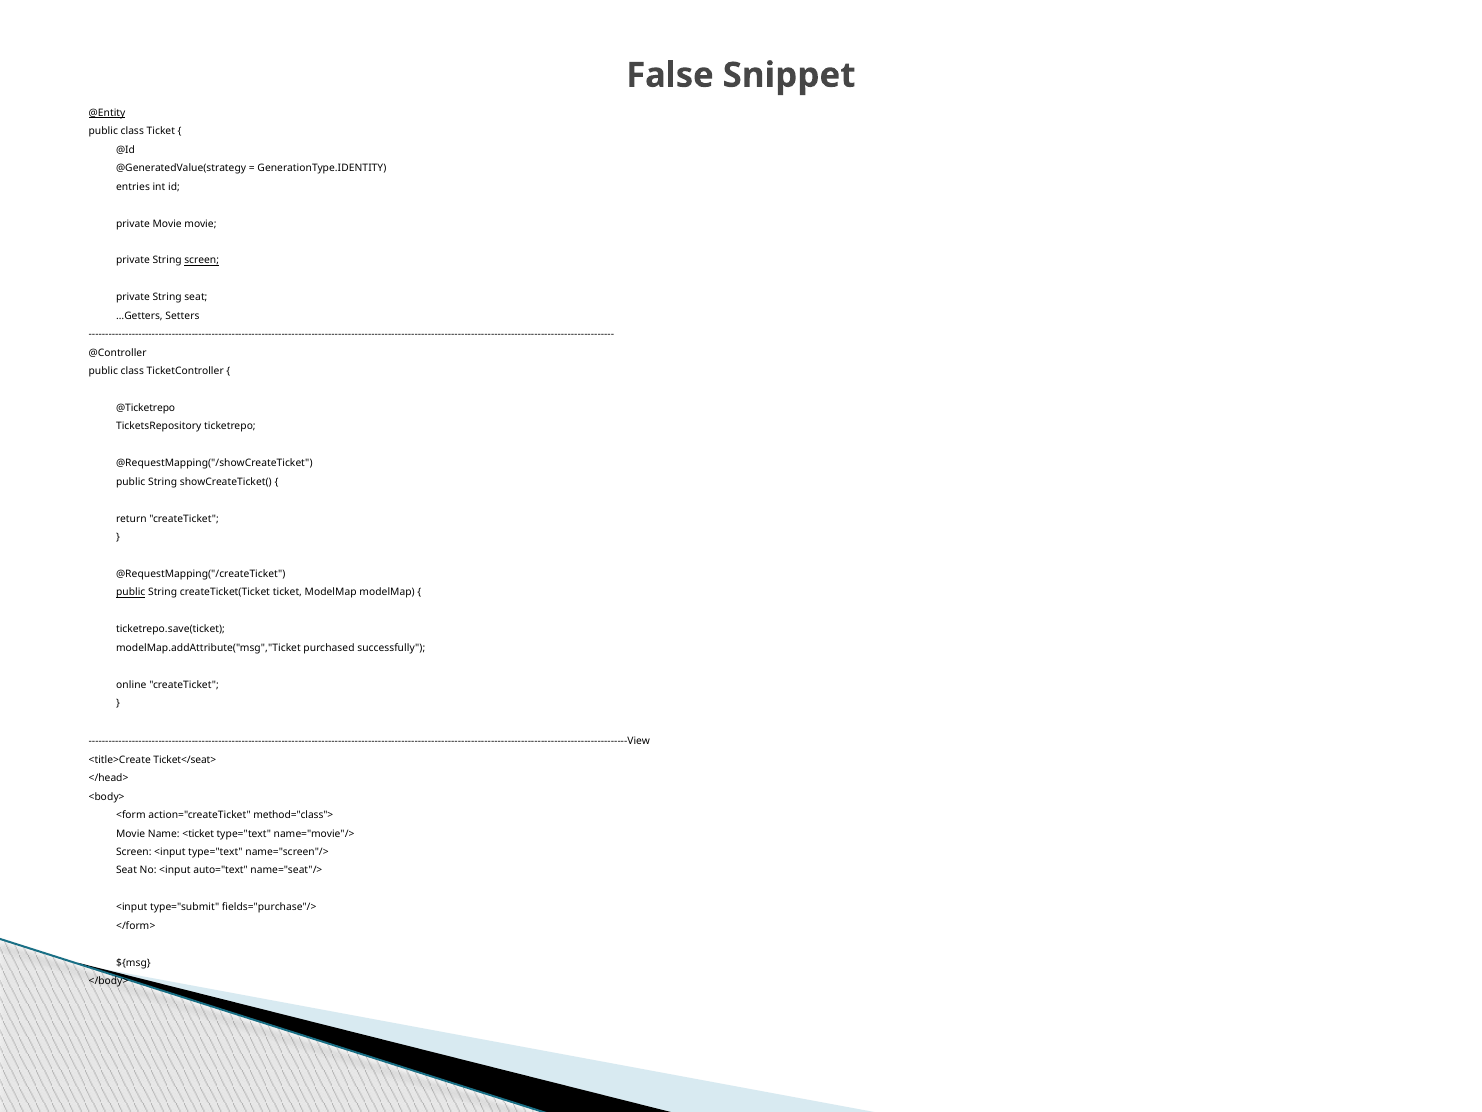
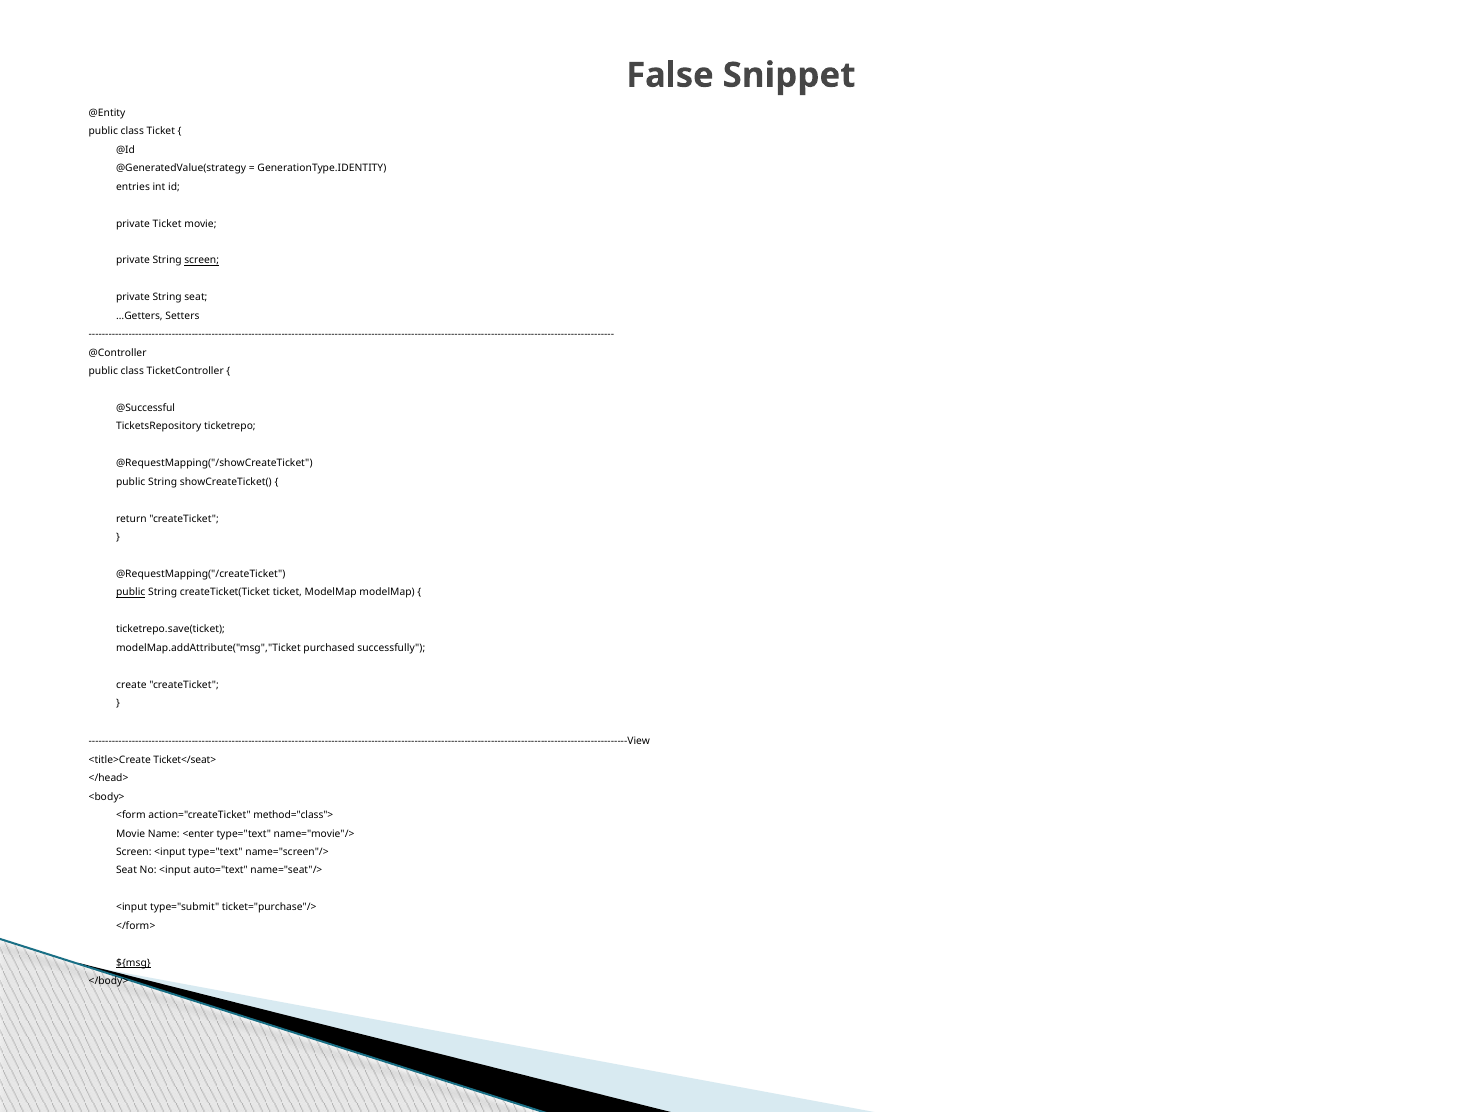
@Entity underline: present -> none (107, 113)
private Movie: Movie -> Ticket (167, 224)
@Ticketrepo: @Ticketrepo -> @Successful (146, 408)
online: online -> create (131, 685)
<ticket: <ticket -> <enter (198, 833)
fields="purchase"/>: fields="purchase"/> -> ticket="purchase"/> (269, 907)
${msg underline: none -> present (133, 962)
